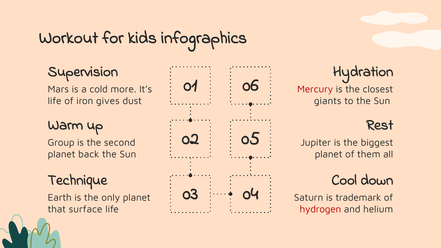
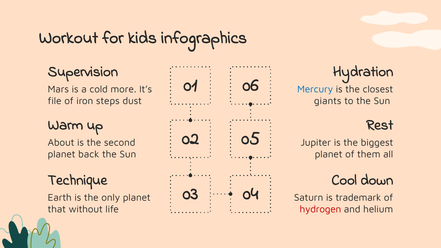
Mercury colour: red -> blue (315, 89)
life: life -> file (55, 101)
gives: gives -> steps (108, 101)
Group: Group -> About (61, 142)
surface: surface -> without (86, 209)
